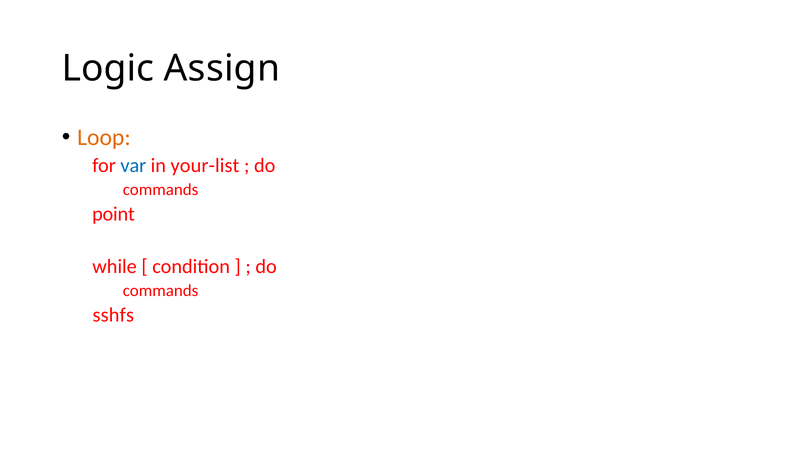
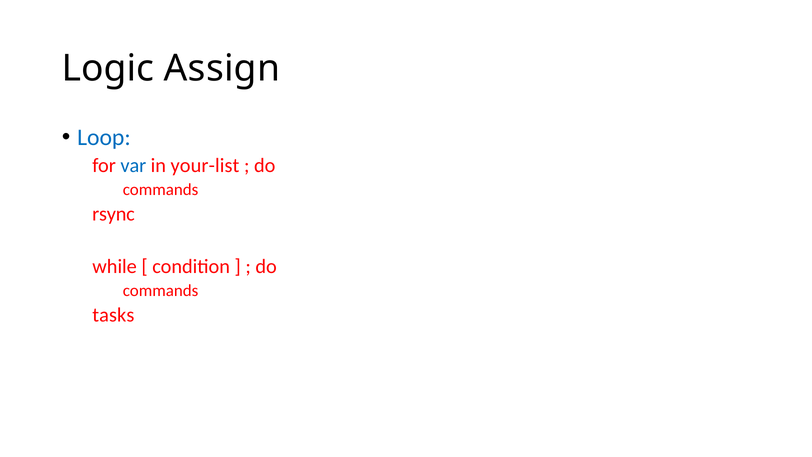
Loop colour: orange -> blue (104, 137)
point: point -> rsync (113, 214)
sshfs: sshfs -> tasks (113, 315)
